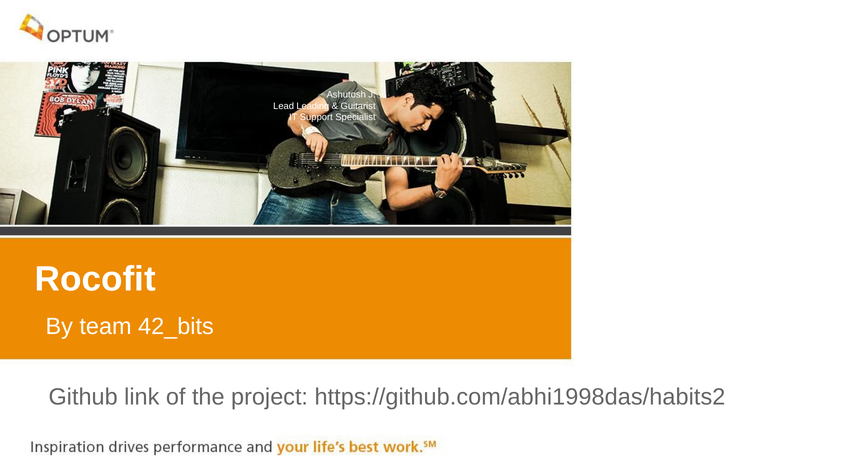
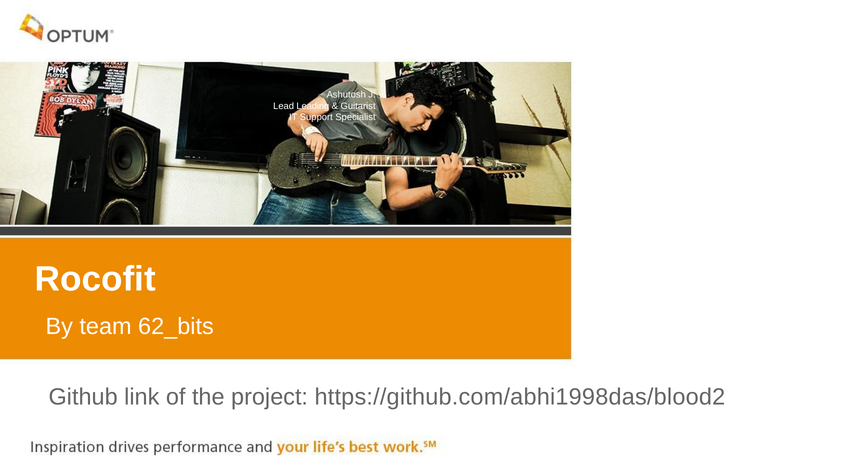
42_bits: 42_bits -> 62_bits (176, 326)
https://github.com/abhi1998das/habits2: https://github.com/abhi1998das/habits2 -> https://github.com/abhi1998das/blood2 (520, 397)
